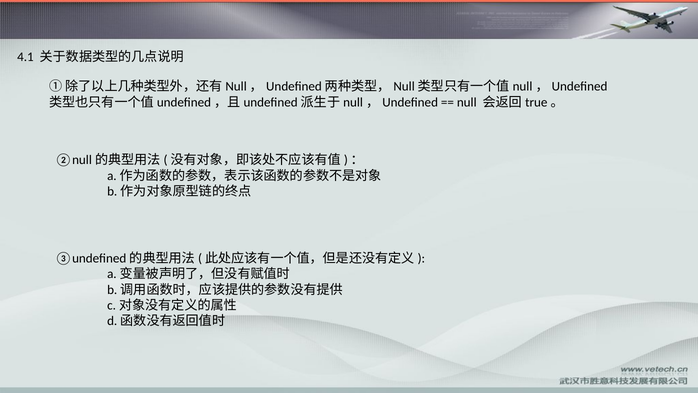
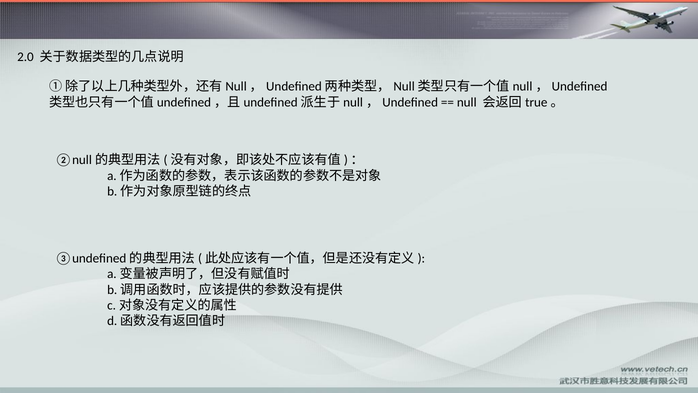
4.1: 4.1 -> 2.0 (25, 57)
